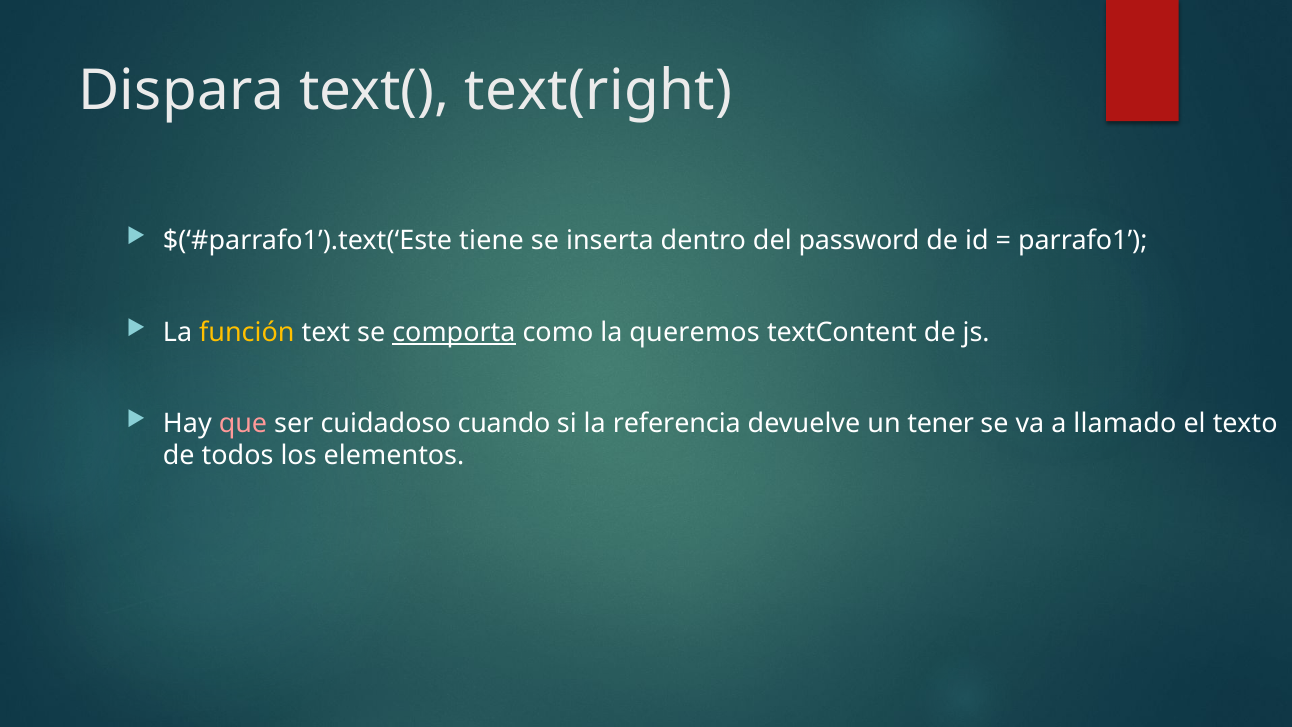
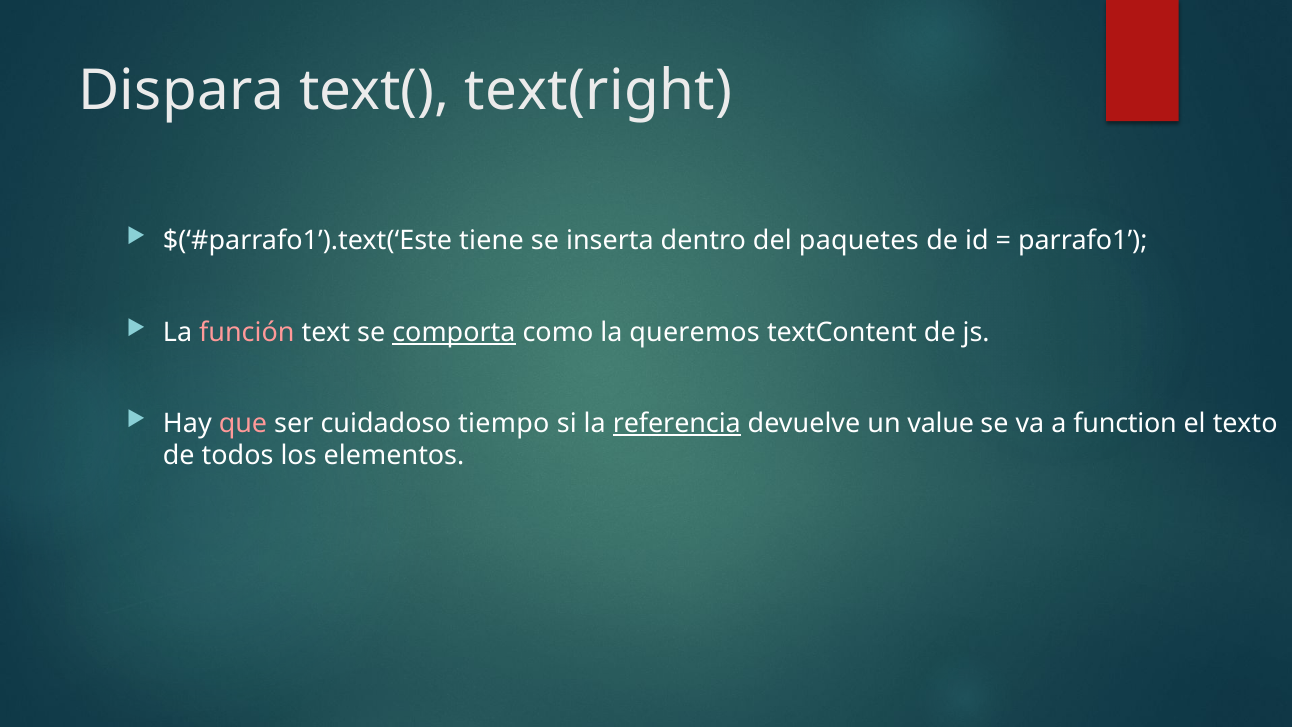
password: password -> paquetes (859, 240)
función colour: yellow -> pink (247, 332)
cuando: cuando -> tiempo (504, 424)
referencia underline: none -> present (677, 424)
tener: tener -> value (941, 424)
llamado: llamado -> function (1125, 424)
